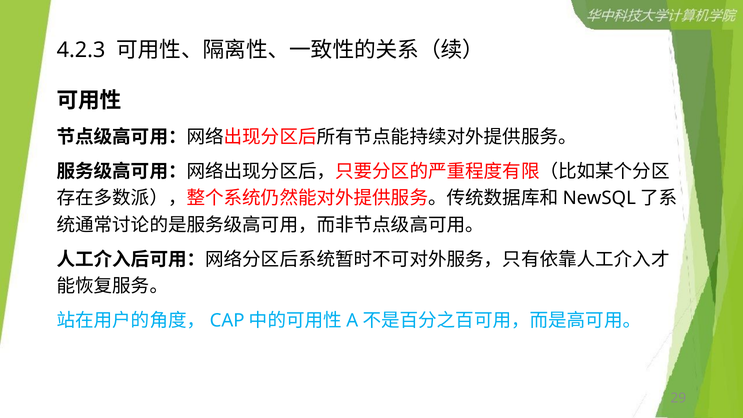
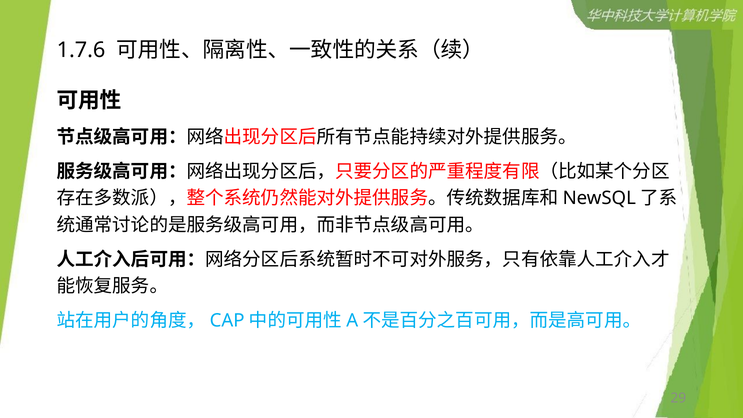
4.2.3: 4.2.3 -> 1.7.6 (81, 50)
